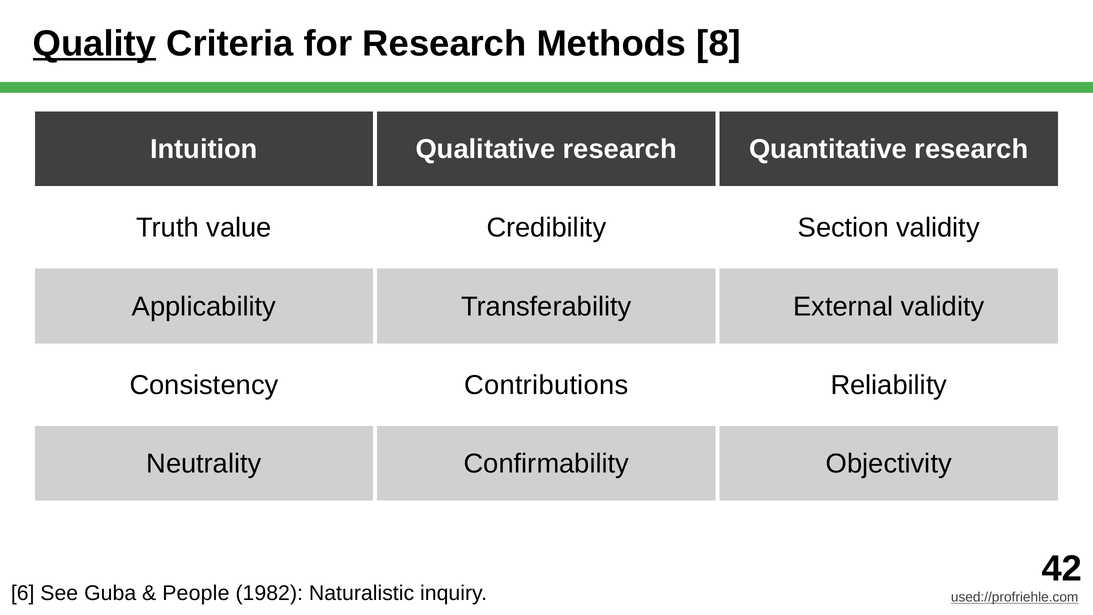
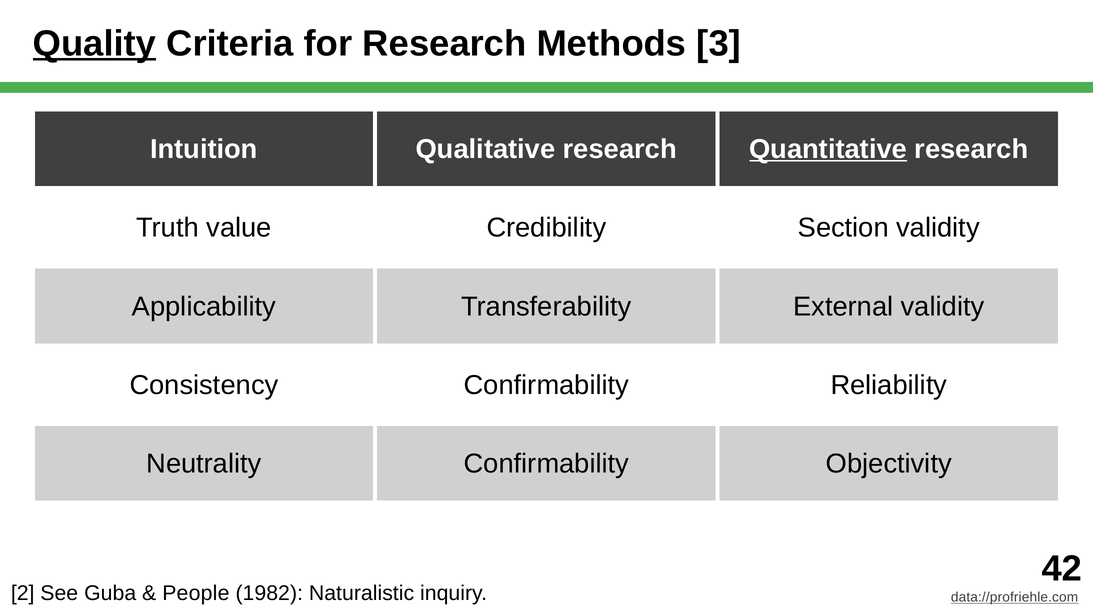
8: 8 -> 3 (719, 44)
Quantitative underline: none -> present (828, 149)
Consistency Contributions: Contributions -> Confirmability (546, 385)
6: 6 -> 2 (23, 593)
used://profriehle.com: used://profriehle.com -> data://profriehle.com (1015, 597)
